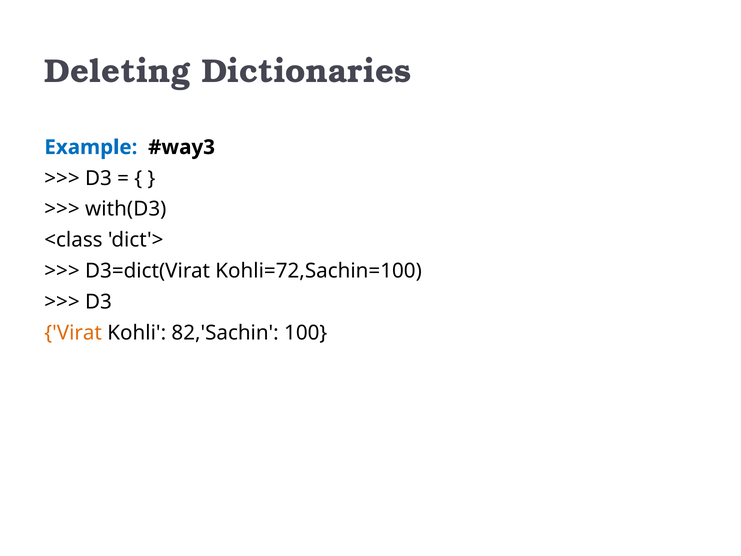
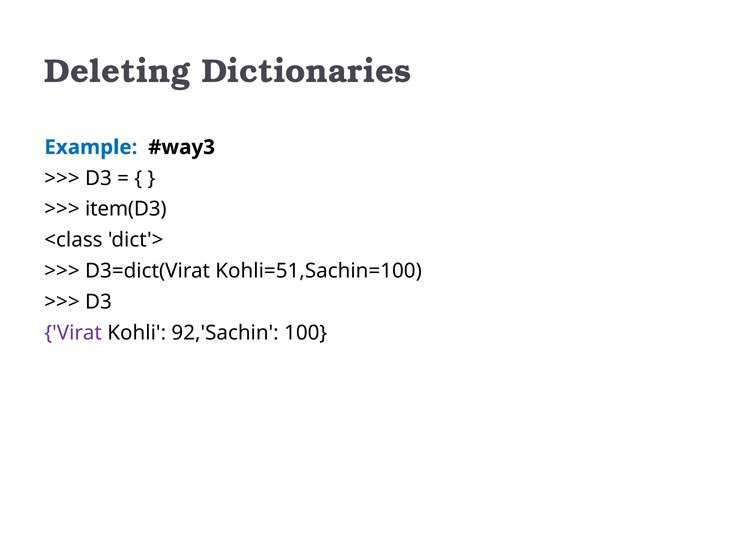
with(D3: with(D3 -> item(D3 (126, 209)
Kohli=72,Sachin=100: Kohli=72,Sachin=100 -> Kohli=51,Sachin=100 (319, 271)
Virat colour: orange -> purple (73, 333)
82,'Sachin: 82,'Sachin -> 92,'Sachin (225, 333)
